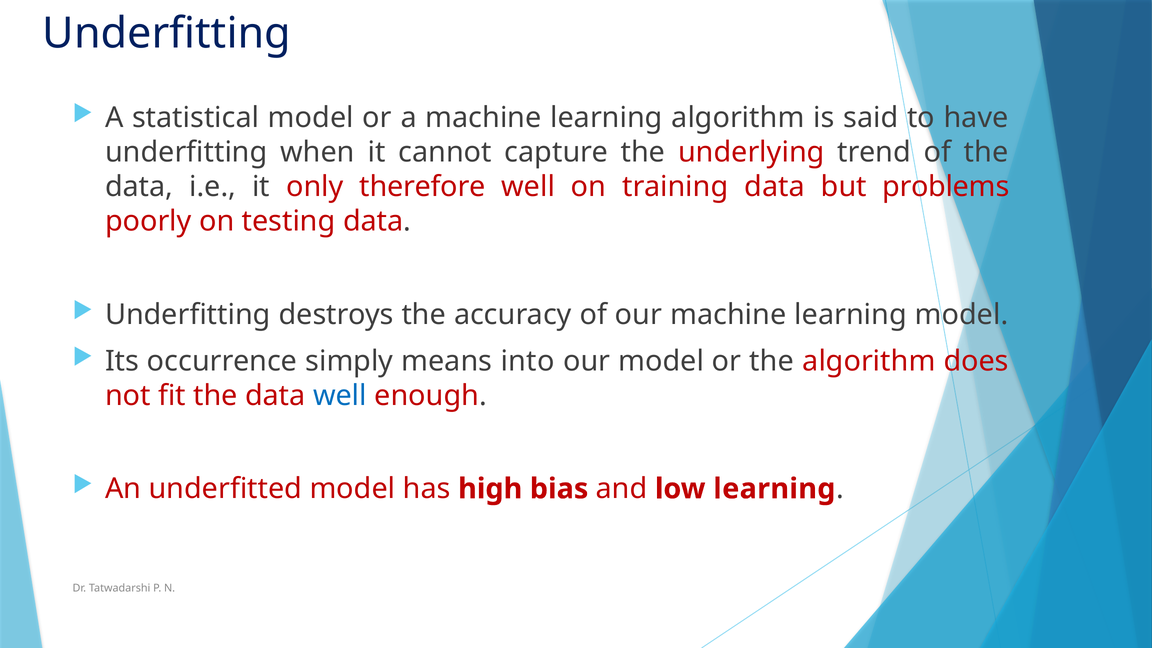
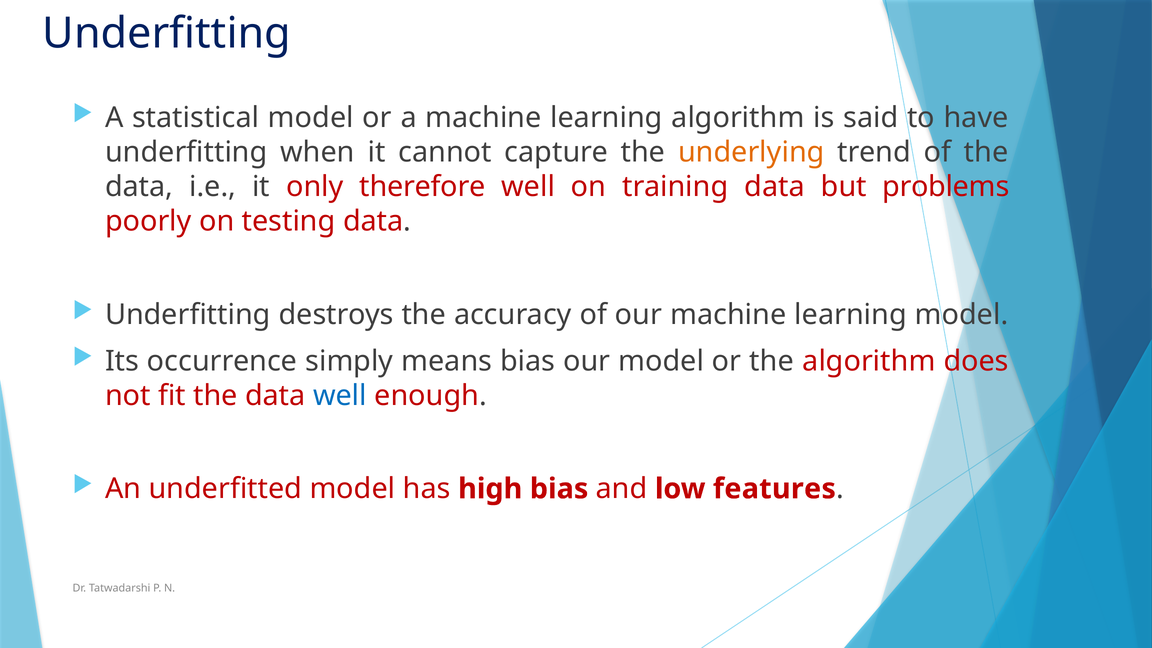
underlying colour: red -> orange (751, 152)
means into: into -> bias (528, 361)
low learning: learning -> features (774, 489)
